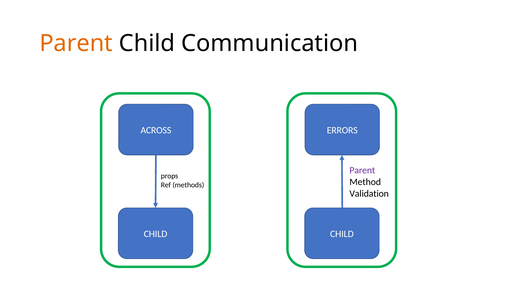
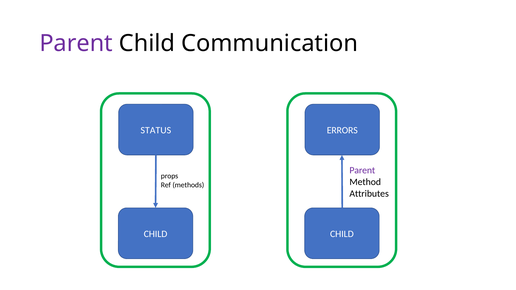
Parent colour: orange -> purple (76, 43)
ACROSS: ACROSS -> STATUS (156, 130)
Validation: Validation -> Attributes (369, 194)
